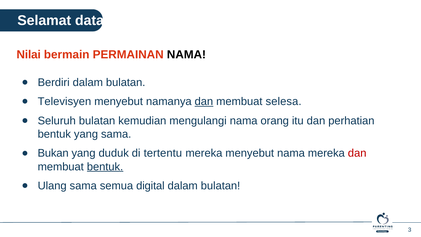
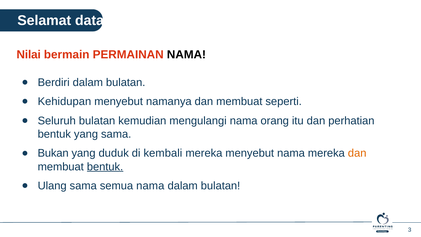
Televisyen: Televisyen -> Kehidupan (64, 102)
dan underline: present -> none (204, 102)
selesa: selesa -> seperti (284, 102)
tertentu: tertentu -> kembali (163, 153)
dan colour: red -> orange (357, 153)
semua digital: digital -> nama (150, 186)
